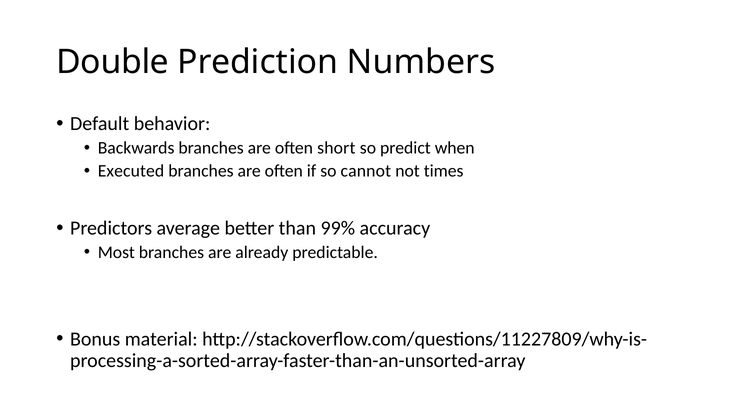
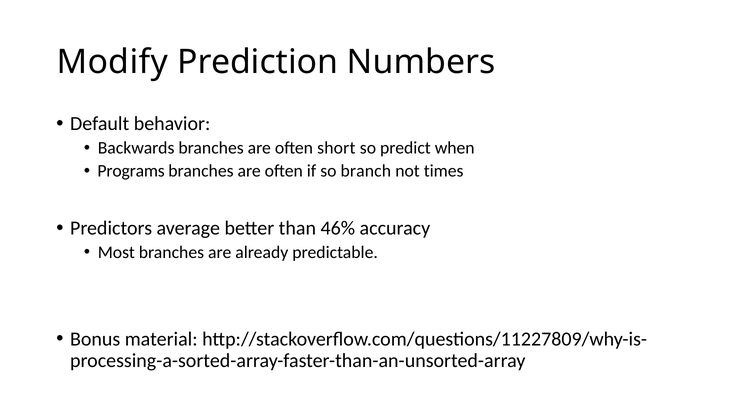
Double: Double -> Modify (112, 62)
Executed: Executed -> Programs (131, 171)
cannot: cannot -> branch (366, 171)
99%: 99% -> 46% (338, 228)
